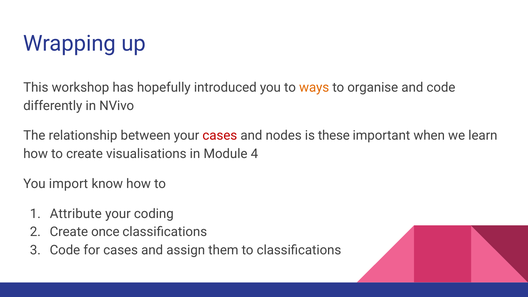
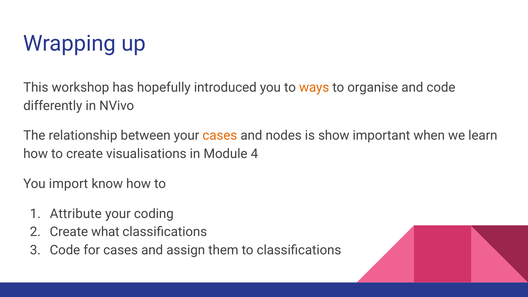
cases colour: red -> orange (220, 136)
these: these -> show (334, 136)
once: once -> what (105, 232)
